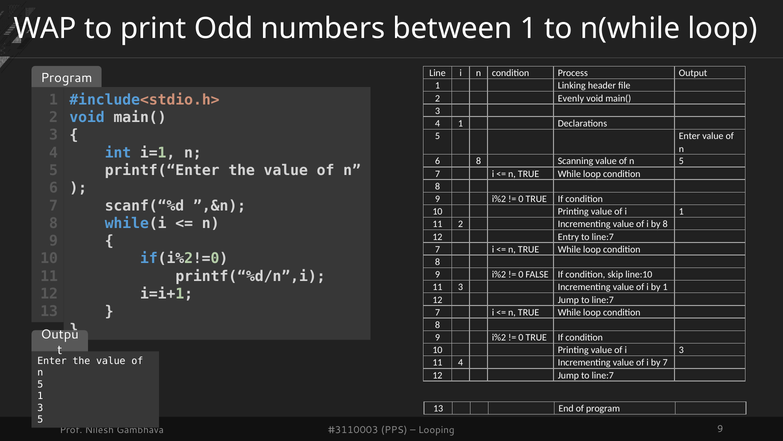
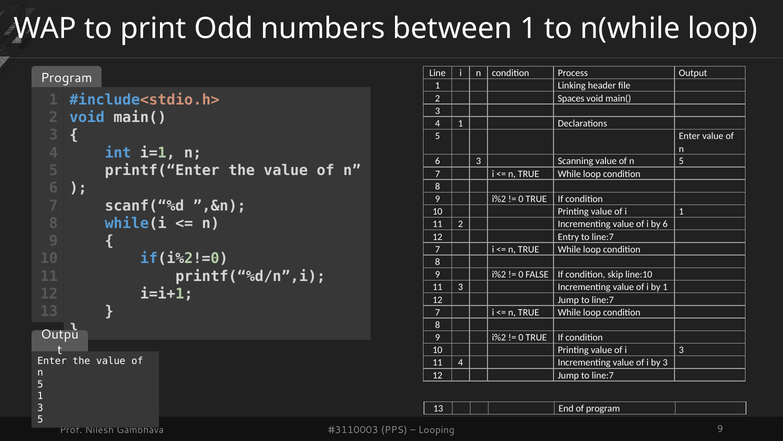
Evenly: Evenly -> Spaces (571, 98)
6 8: 8 -> 3 (479, 161)
by 8: 8 -> 6 (665, 224)
by 7: 7 -> 3 (665, 362)
